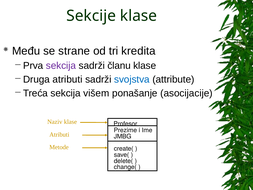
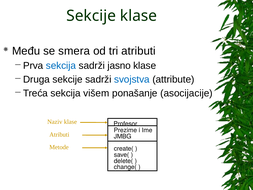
strane: strane -> smera (74, 51)
tri kredita: kredita -> atributi (139, 51)
sekcija colour: purple -> blue (61, 65)
članu: članu -> jasno (119, 65)
Druga atributi: atributi -> sekcije (68, 79)
